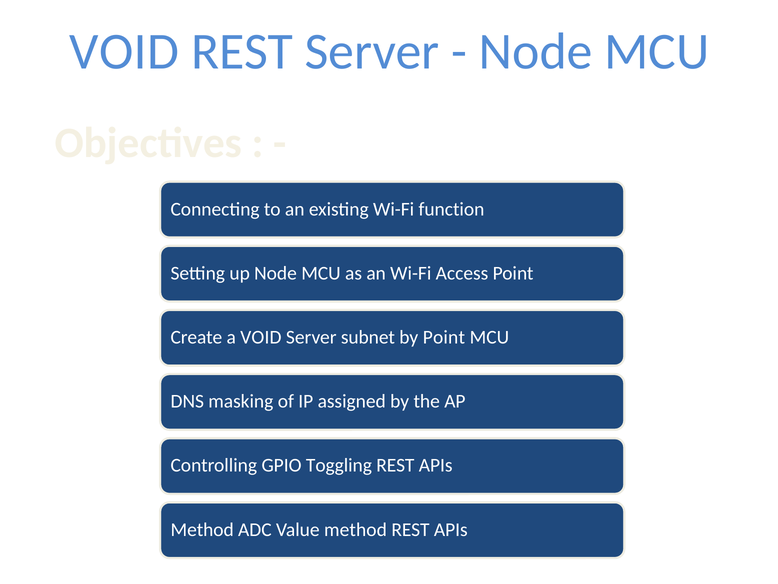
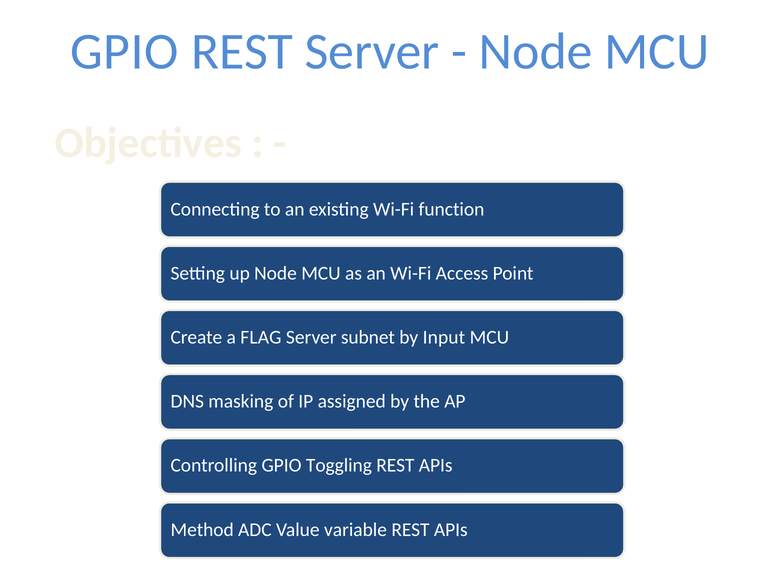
VOID: VOID -> GPIO (124, 52)
a VOID: VOID -> FLAG (261, 337)
by Point: Point -> Input (444, 337)
Value method: method -> variable (356, 529)
